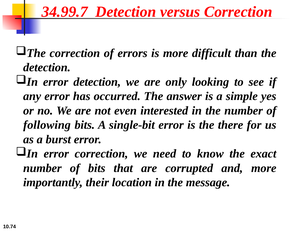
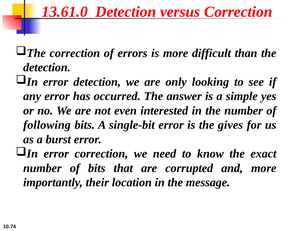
34.99.7: 34.99.7 -> 13.61.0 (65, 12)
there: there -> gives (230, 125)
